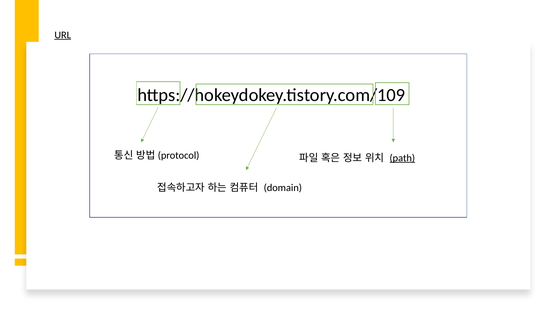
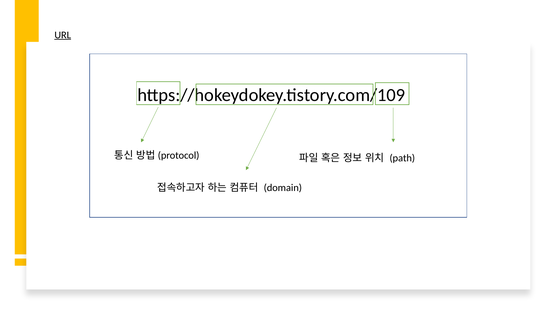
path underline: present -> none (402, 158)
